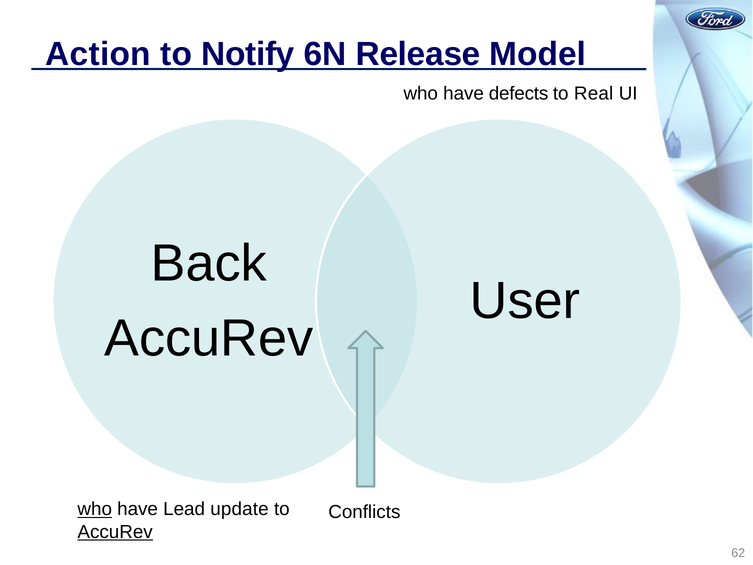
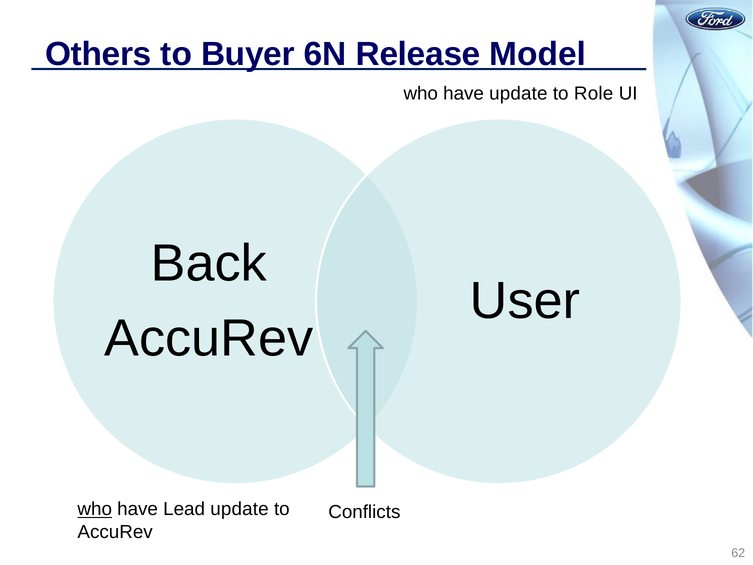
Action: Action -> Others (98, 54)
Notify: Notify -> Buyer (248, 54)
have defects: defects -> update (518, 93)
Real: Real -> Role (594, 93)
AccuRev underline: present -> none (115, 532)
